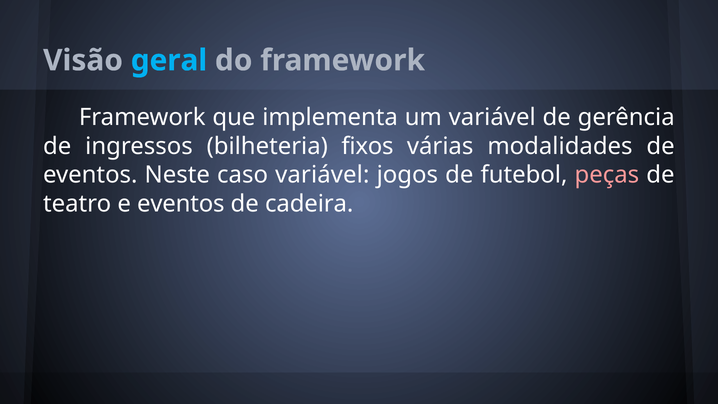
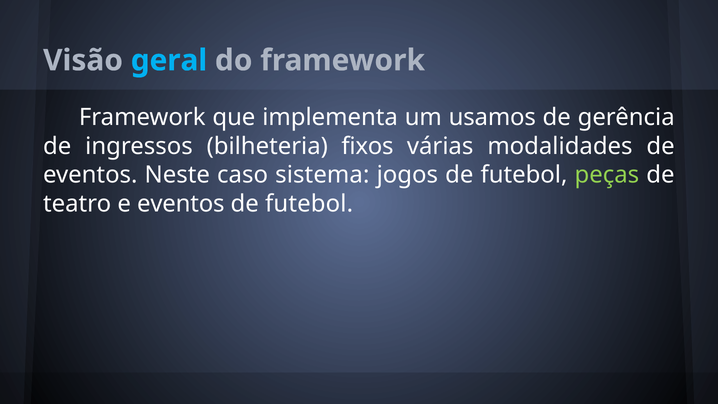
um variável: variável -> usamos (492, 117)
caso variável: variável -> sistema (322, 175)
peças colour: pink -> light green (607, 175)
cadeira: cadeira -> futebol (309, 204)
